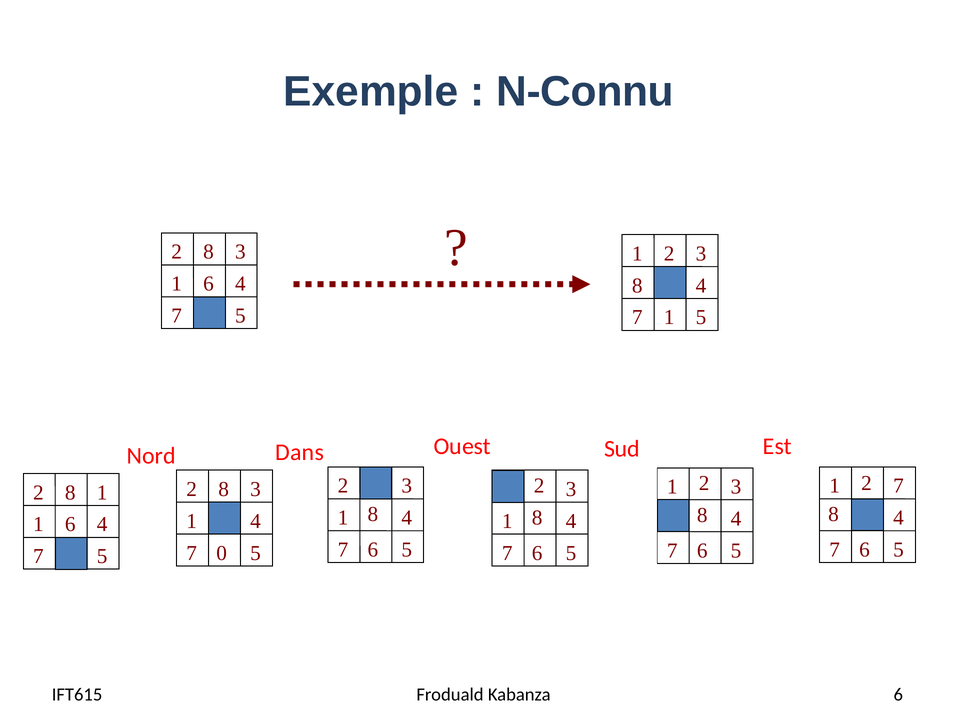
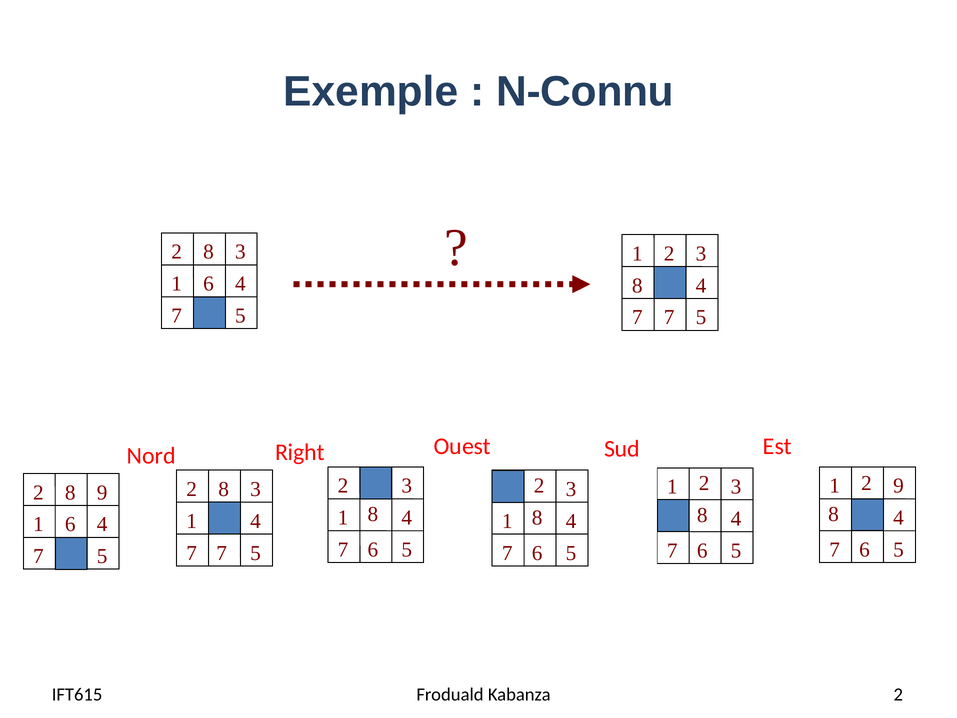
1: 1 -> 7 (669, 317)
Dans: Dans -> Right (300, 452)
7: 7 -> 9 (898, 486)
1: 1 -> 9 (102, 492)
0: 0 -> 7 (222, 553)
Kabanza 6: 6 -> 2 (898, 694)
